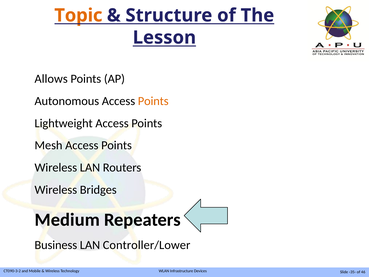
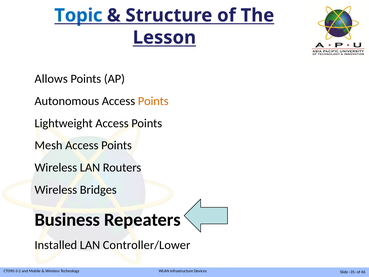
Topic colour: orange -> blue (78, 15)
Medium: Medium -> Business (67, 219)
Business: Business -> Installed (56, 245)
